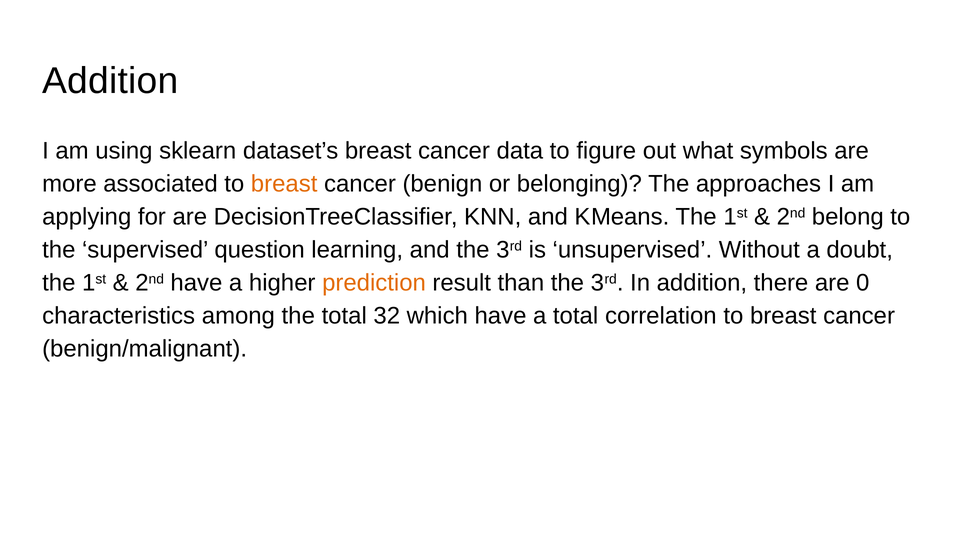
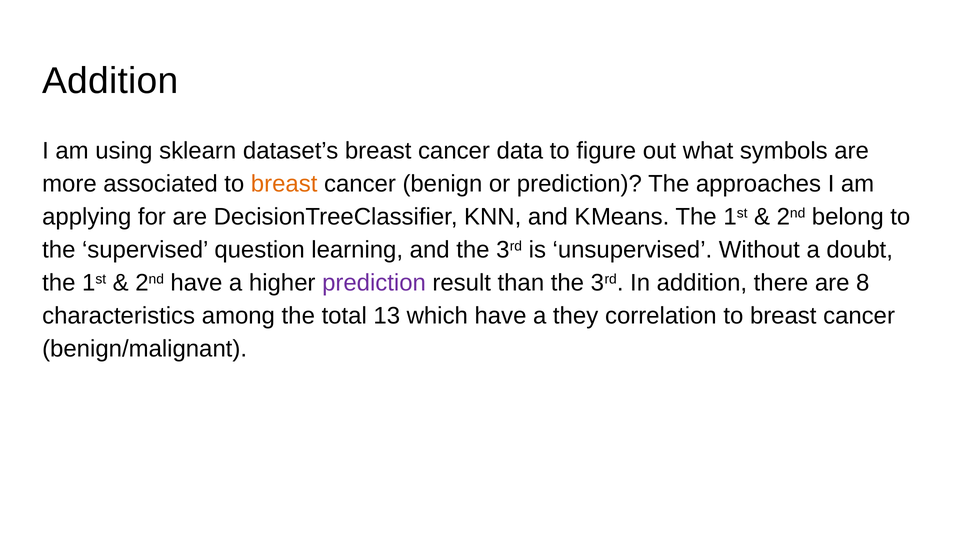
or belonging: belonging -> prediction (579, 184)
prediction colour: orange -> purple (374, 283)
0: 0 -> 8 (863, 283)
32: 32 -> 13 (387, 316)
a total: total -> they (576, 316)
